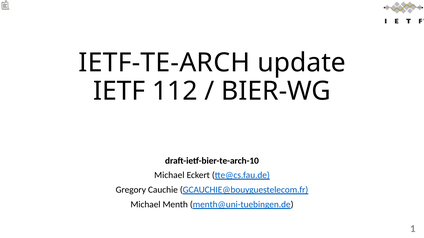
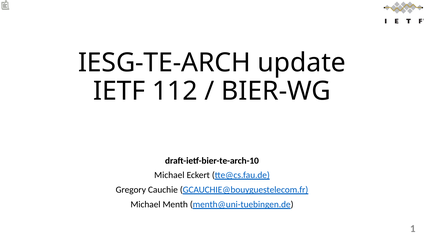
IETF-TE-ARCH: IETF-TE-ARCH -> IESG-TE-ARCH (164, 63)
